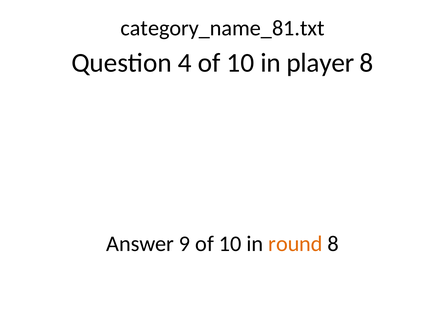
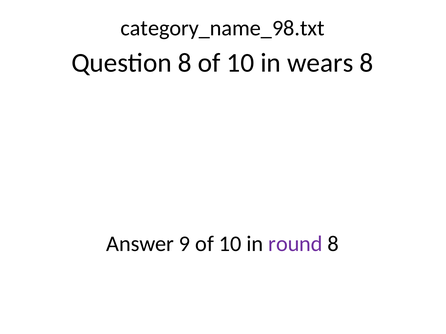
category_name_81.txt: category_name_81.txt -> category_name_98.txt (223, 28)
Question 4: 4 -> 8 (185, 63)
player: player -> wears (320, 63)
round colour: orange -> purple (295, 244)
